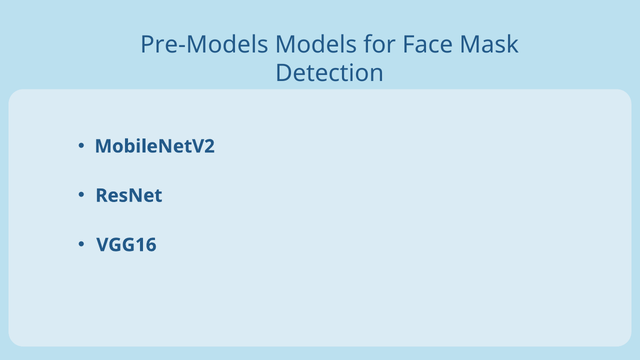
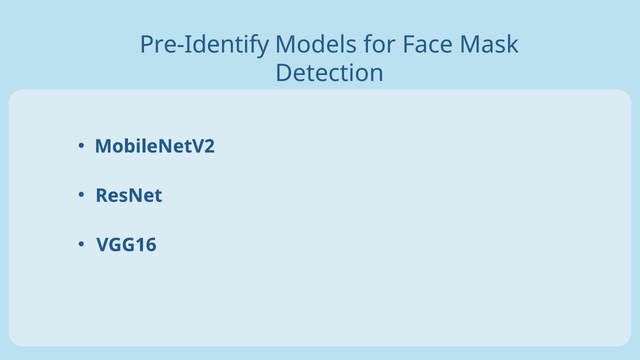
Pre-Models: Pre-Models -> Pre-Identify (204, 45)
